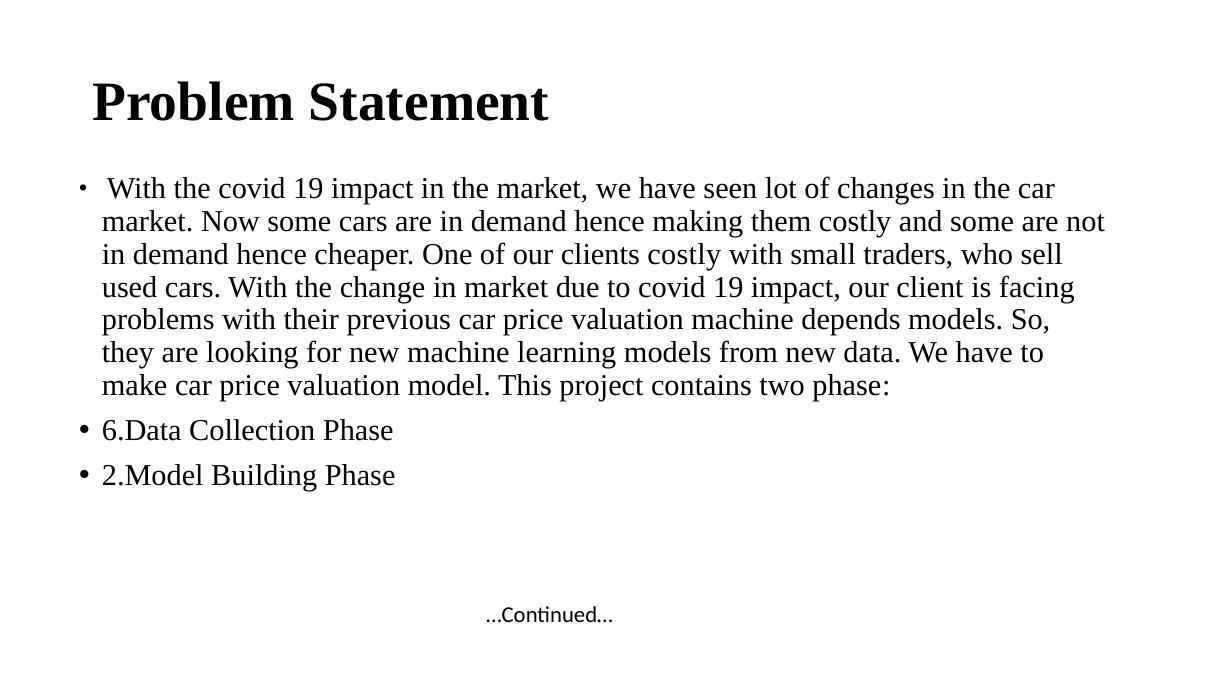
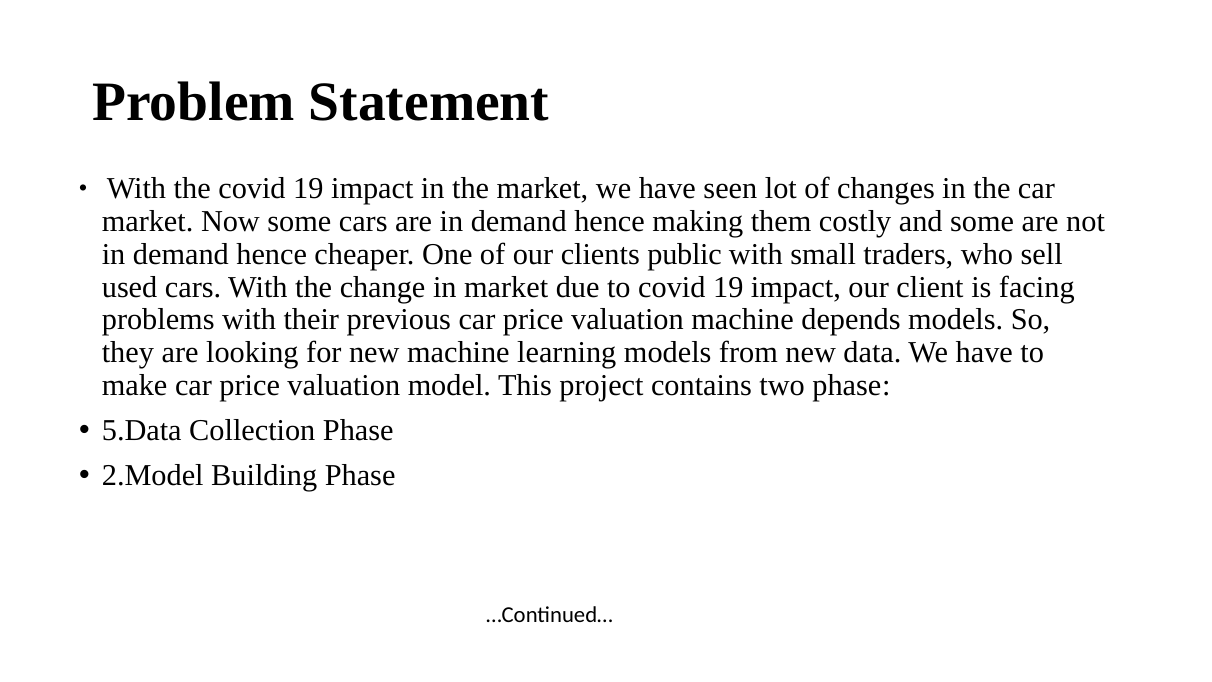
clients costly: costly -> public (685, 254)
6.Data: 6.Data -> 5.Data (142, 430)
